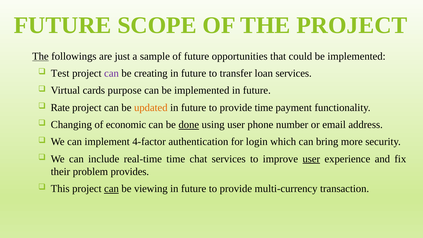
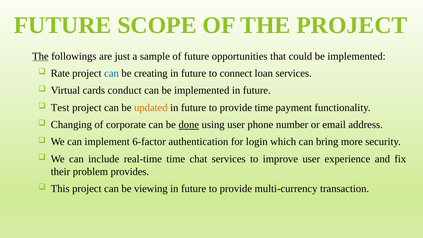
Test: Test -> Rate (60, 73)
can colour: purple -> blue (111, 73)
transfer: transfer -> connect (236, 73)
purpose: purpose -> conduct (125, 90)
Rate: Rate -> Test (60, 108)
economic: economic -> corporate (126, 125)
4-factor: 4-factor -> 6-factor (149, 142)
user underline: present -> none (311, 159)
can underline: present -> none (111, 189)
